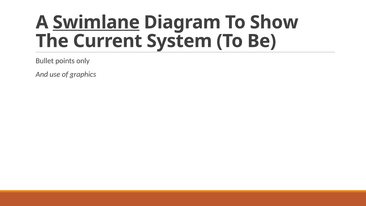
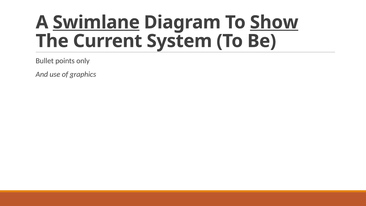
Show underline: none -> present (274, 22)
